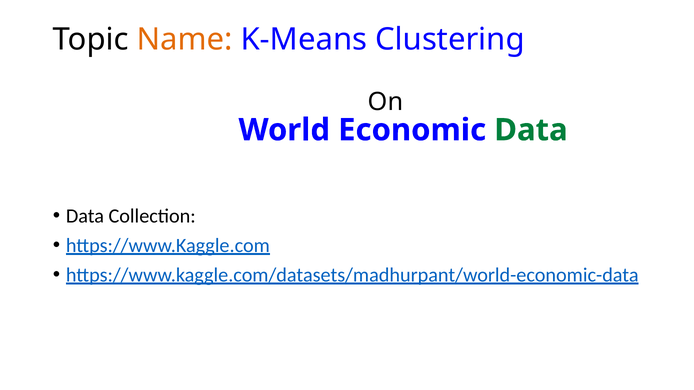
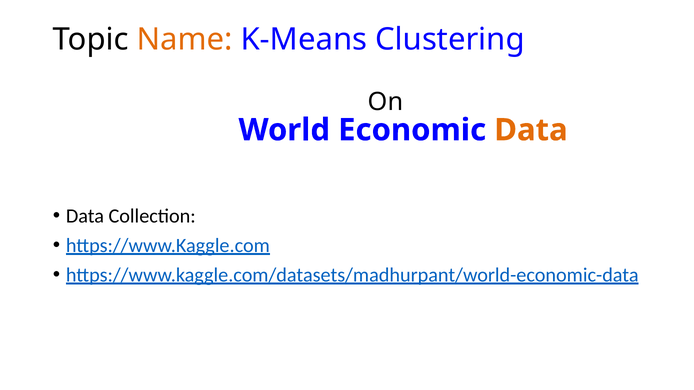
Data colour: green -> orange (531, 130)
